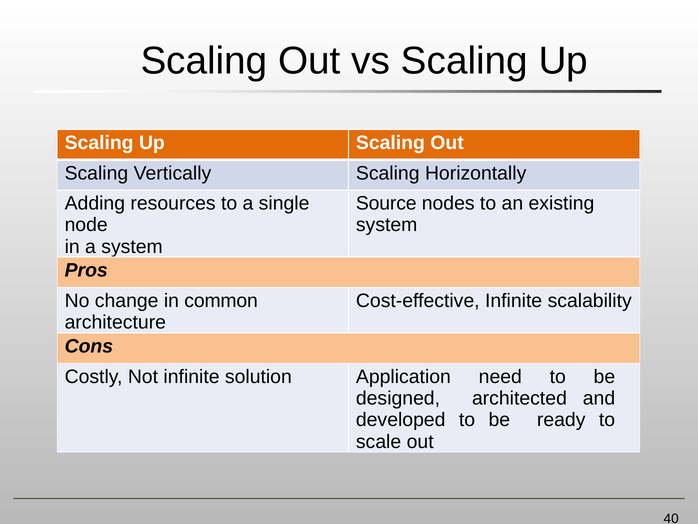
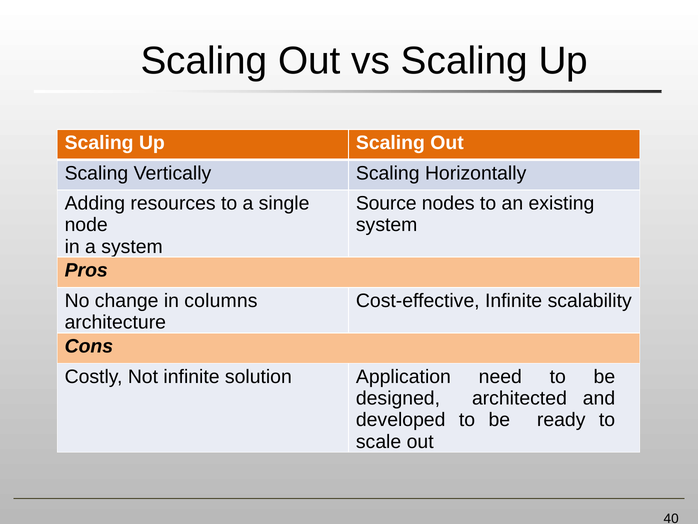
common: common -> columns (221, 301)
